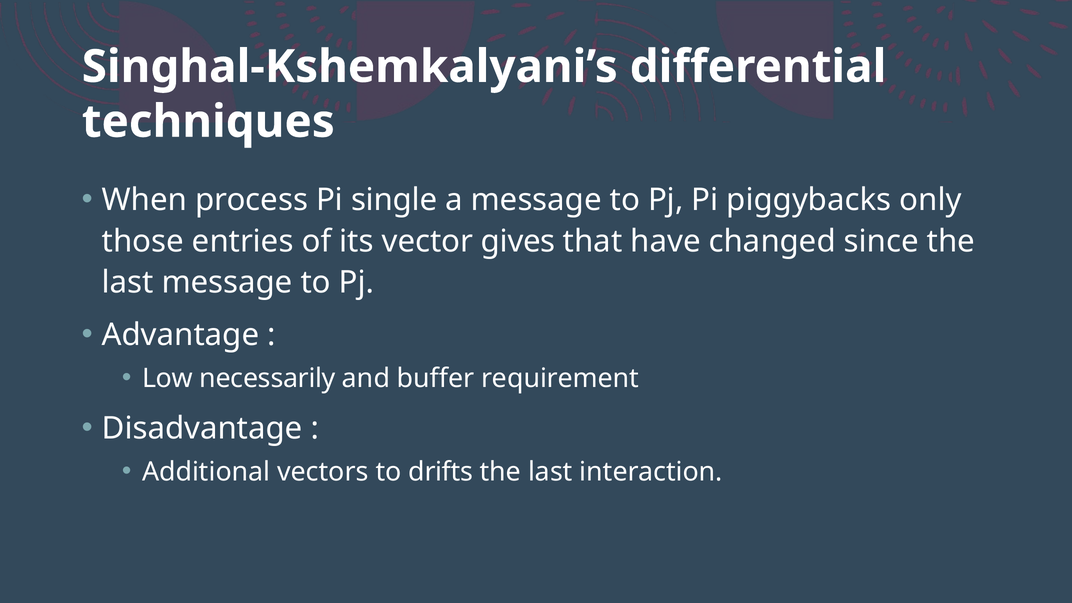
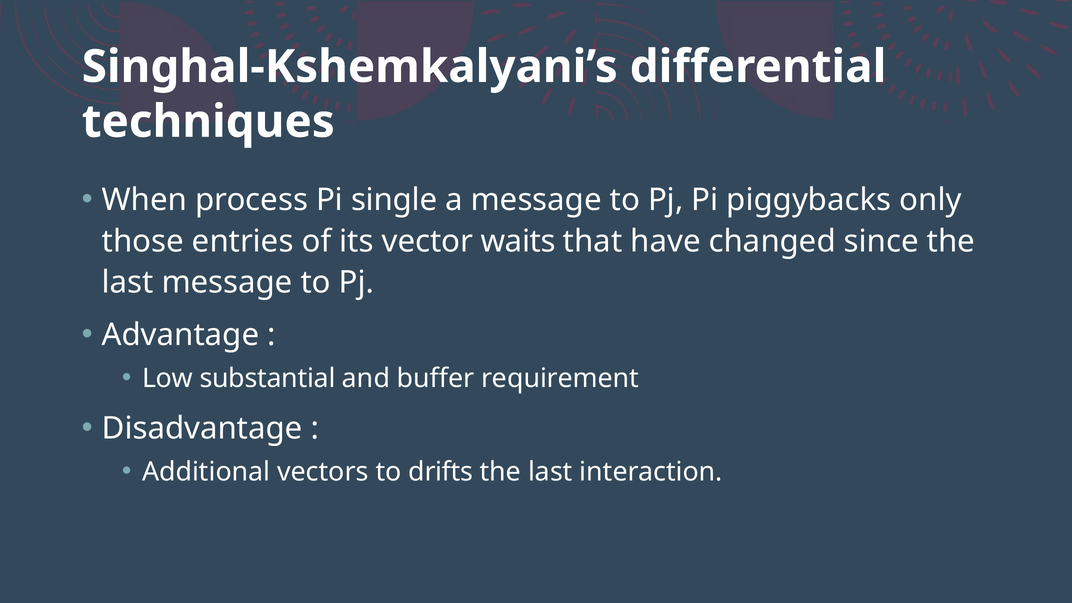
gives: gives -> waits (518, 241)
necessarily: necessarily -> substantial (267, 378)
